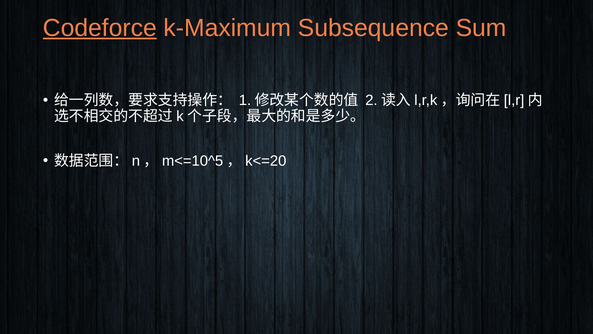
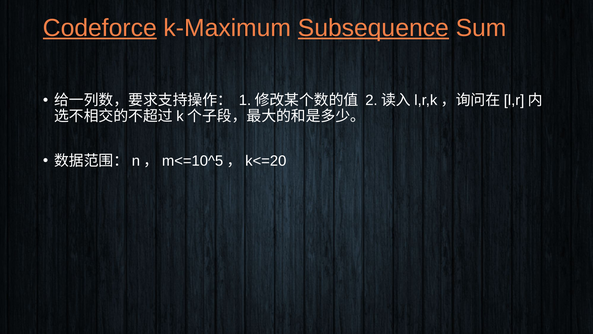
Subsequence underline: none -> present (373, 28)
